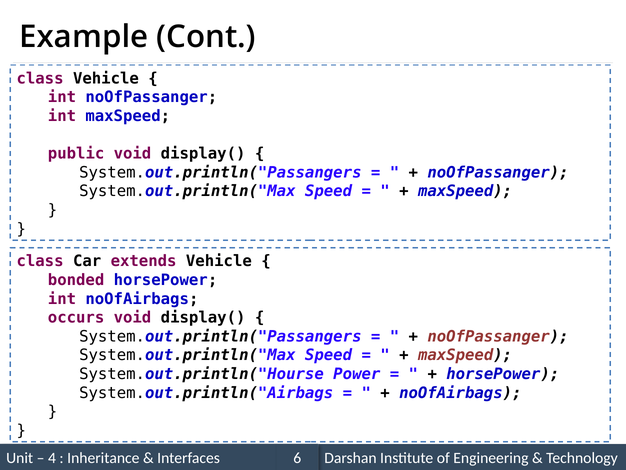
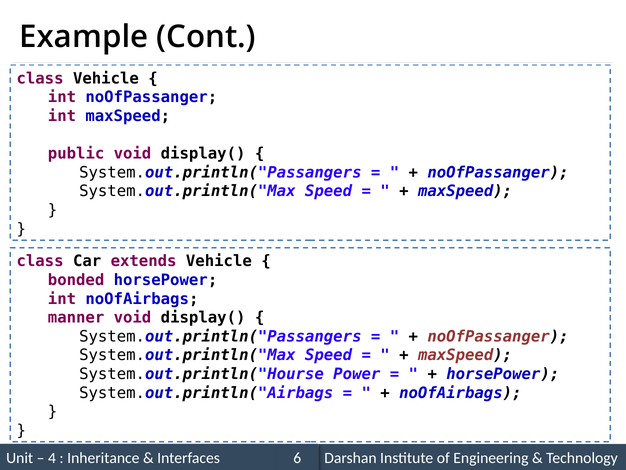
occurs: occurs -> manner (76, 317)
